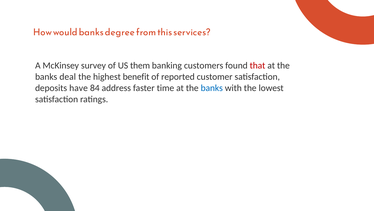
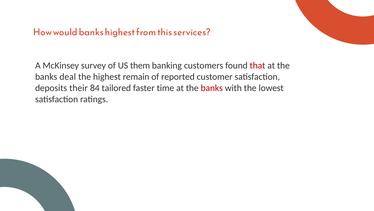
banks degree: degree -> highest (120, 32)
benefit: benefit -> remain (136, 76)
have: have -> their (79, 88)
address: address -> tailored (116, 88)
banks colour: blue -> red (212, 88)
